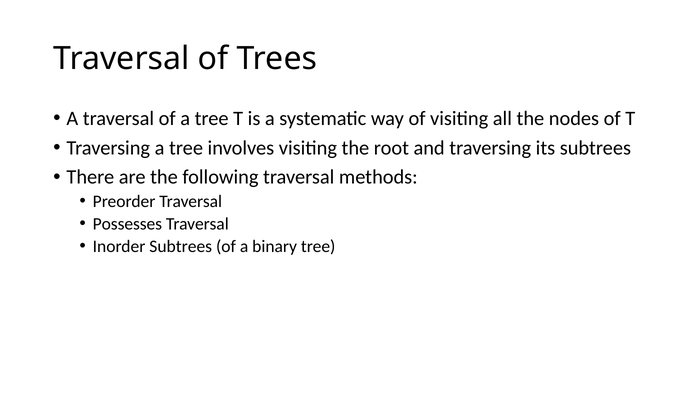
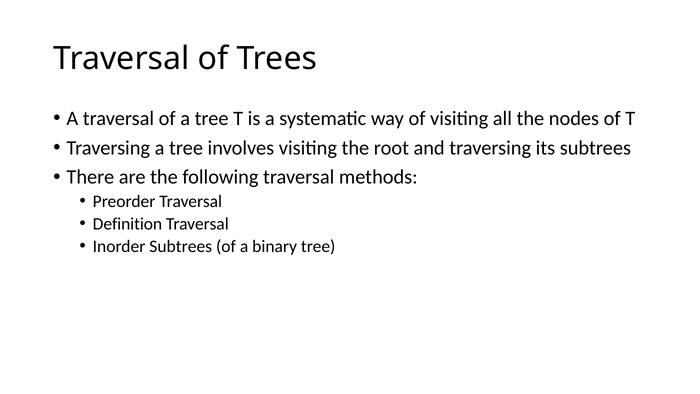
Possesses: Possesses -> Definition (127, 224)
